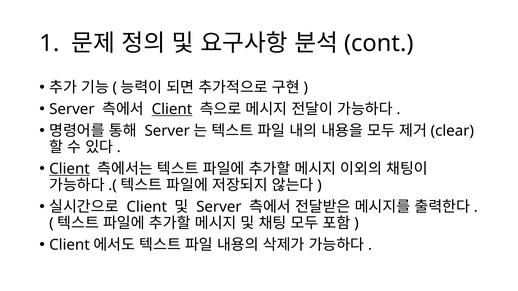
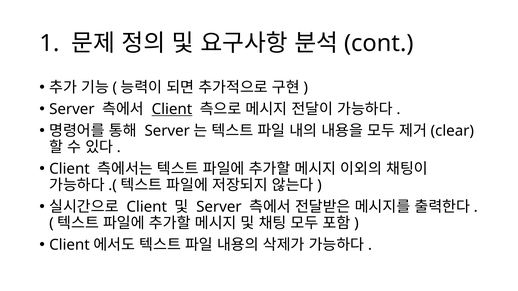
Client underline: present -> none (69, 169)
